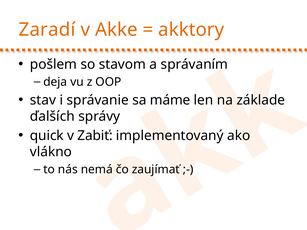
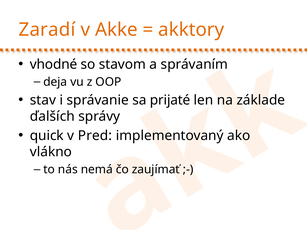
pošlem: pošlem -> vhodné (54, 64)
máme: máme -> prijaté (170, 100)
Zabiť: Zabiť -> Pred (95, 136)
